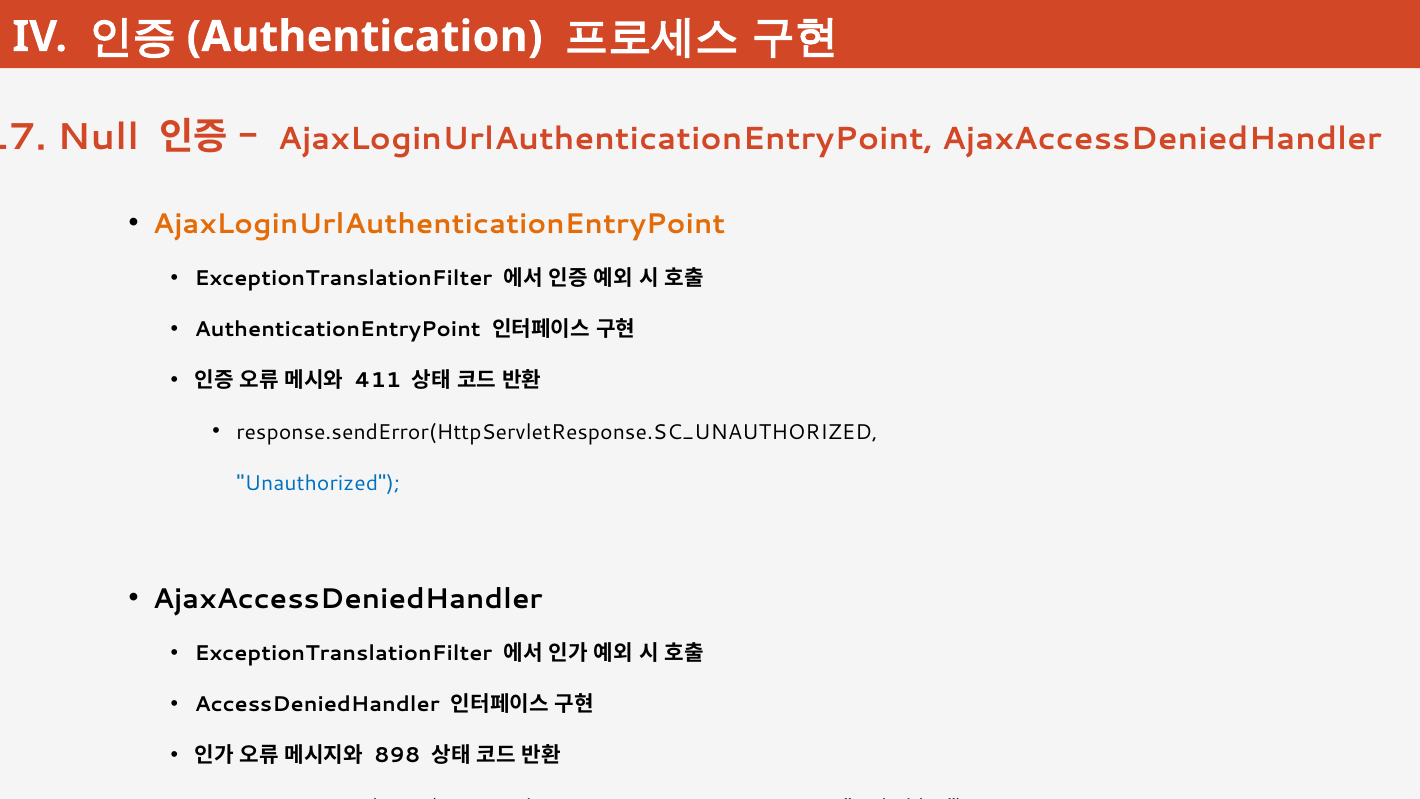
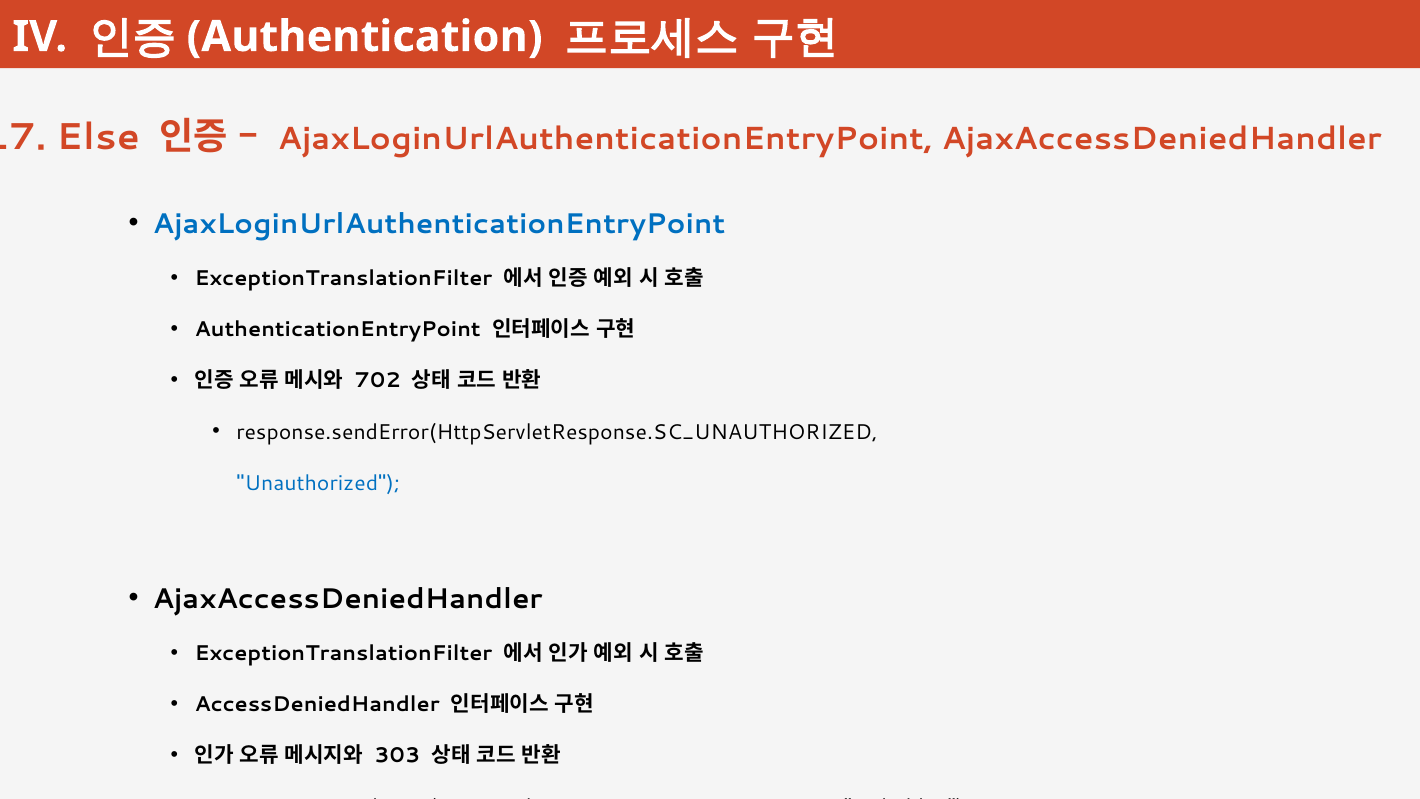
Null: Null -> Else (98, 138)
AjaxLoginUrlAuthenticationEntryPoint colour: orange -> blue (439, 224)
411: 411 -> 702 (378, 381)
898: 898 -> 303 (397, 756)
